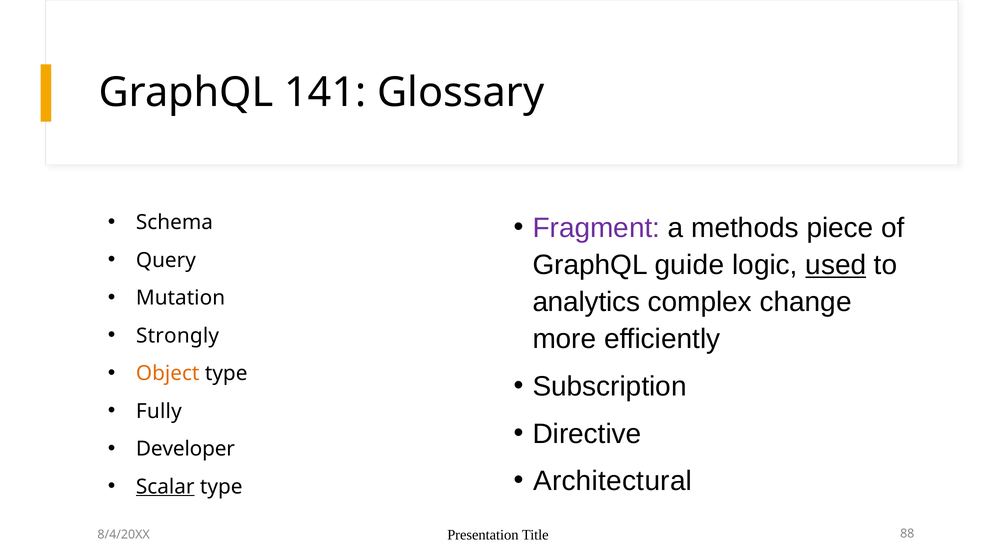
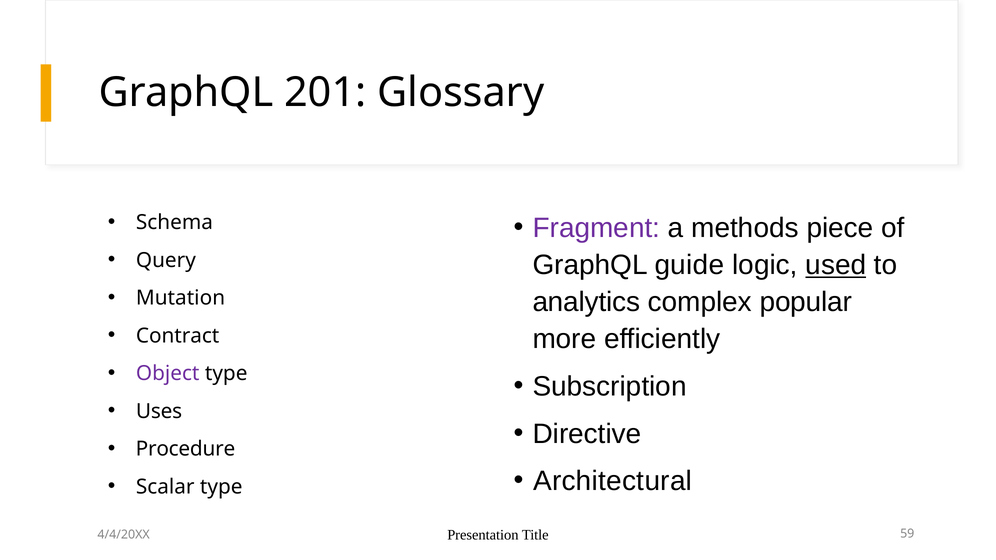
141: 141 -> 201 (325, 93)
change: change -> popular (806, 302)
Strongly: Strongly -> Contract (178, 336)
Object colour: orange -> purple (168, 374)
Fully: Fully -> Uses (159, 411)
Developer: Developer -> Procedure (185, 449)
Scalar underline: present -> none (165, 487)
88: 88 -> 59 (907, 534)
8/4/20XX: 8/4/20XX -> 4/4/20XX (124, 535)
